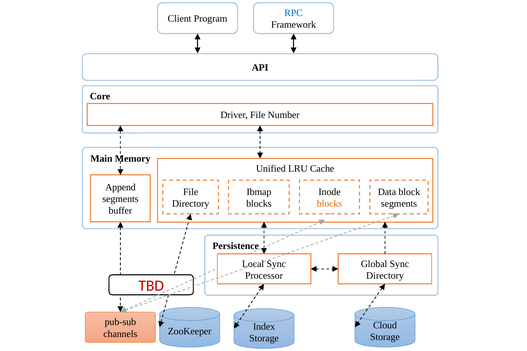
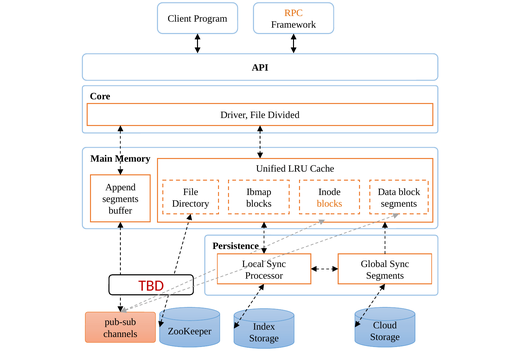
RPC colour: blue -> orange (294, 13)
Number: Number -> Divided (284, 115)
Directory: Directory -> Segments (385, 276)
